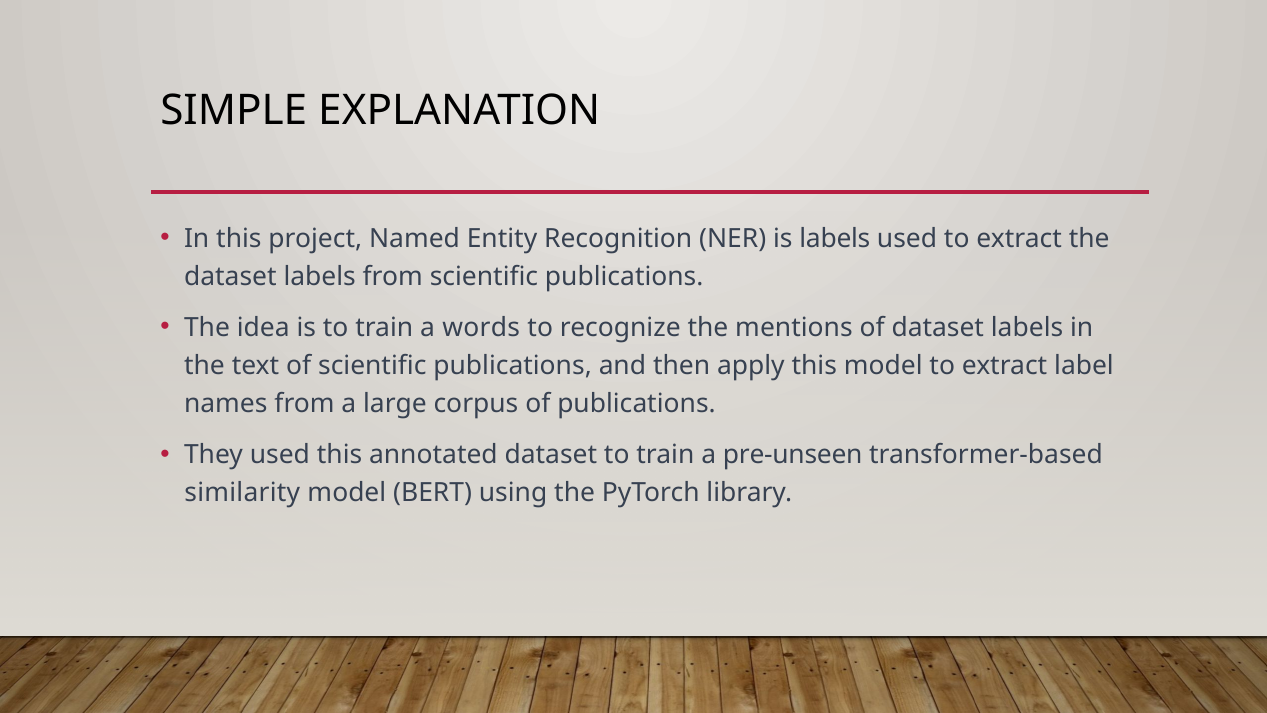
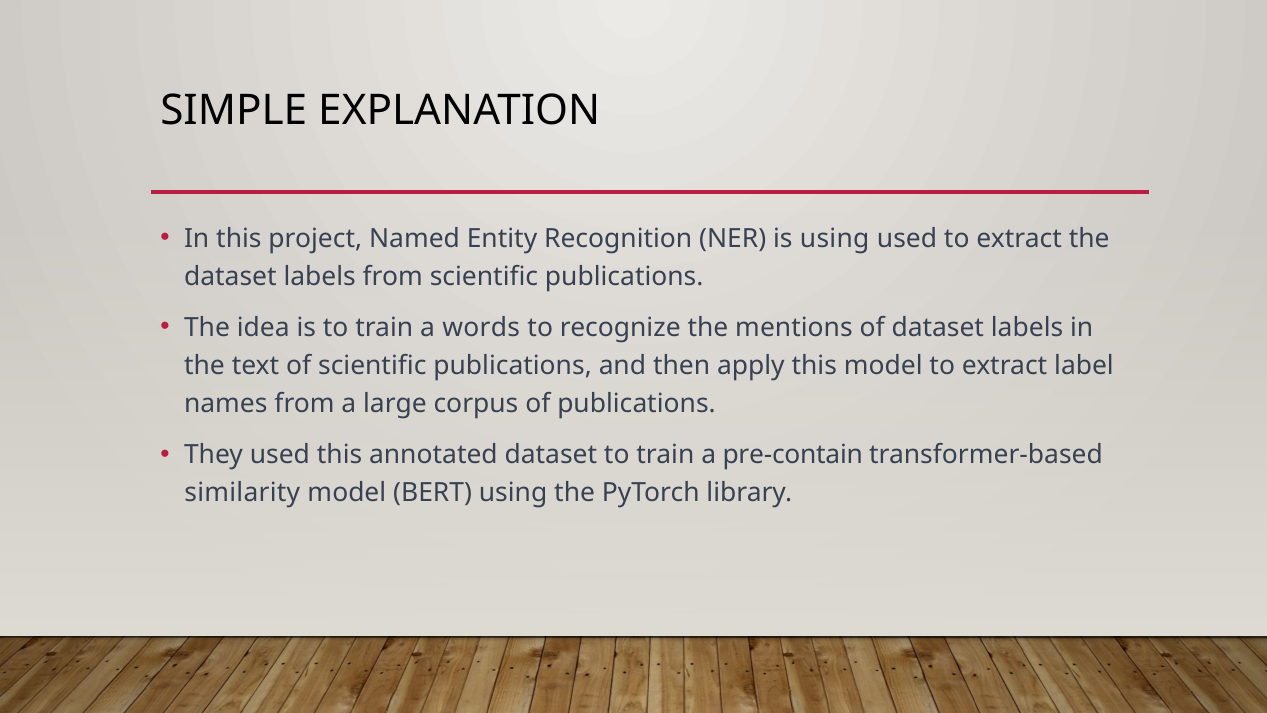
is labels: labels -> using (835, 238)
pre-unseen: pre-unseen -> pre-contain (793, 455)
